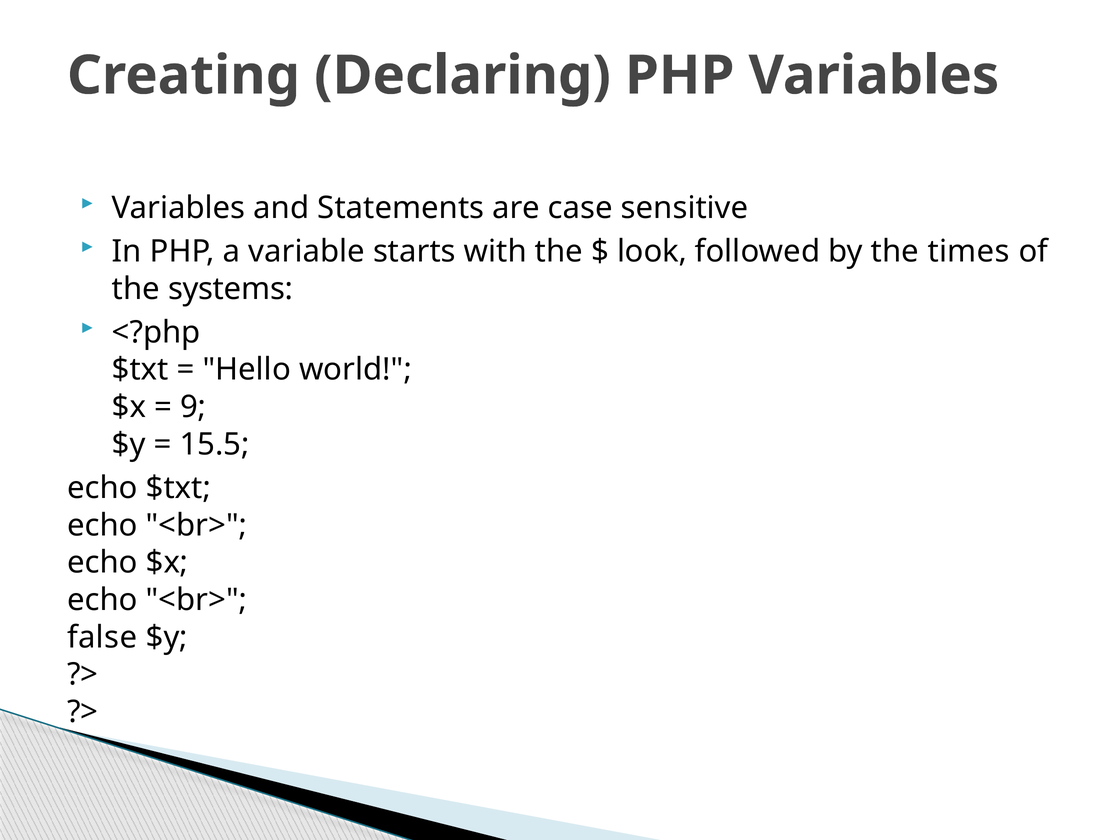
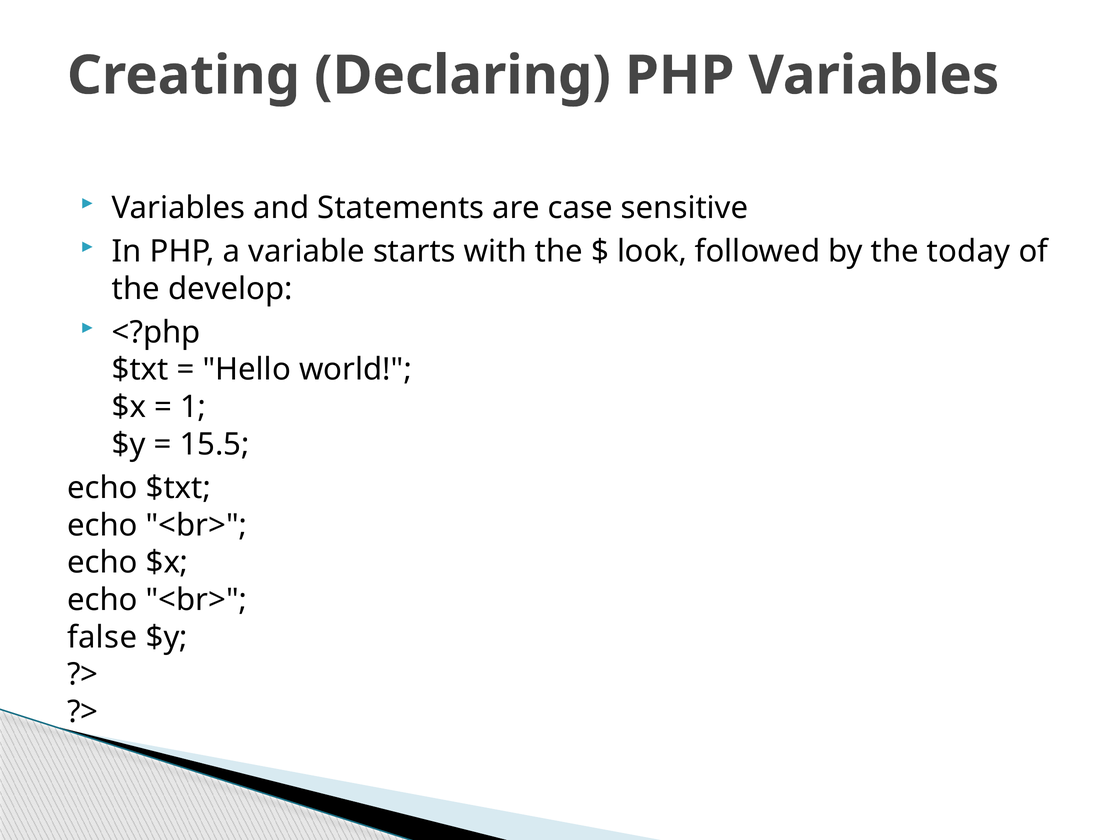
times: times -> today (969, 251)
systems: systems -> develop (230, 289)
9: 9 -> 1 (193, 407)
